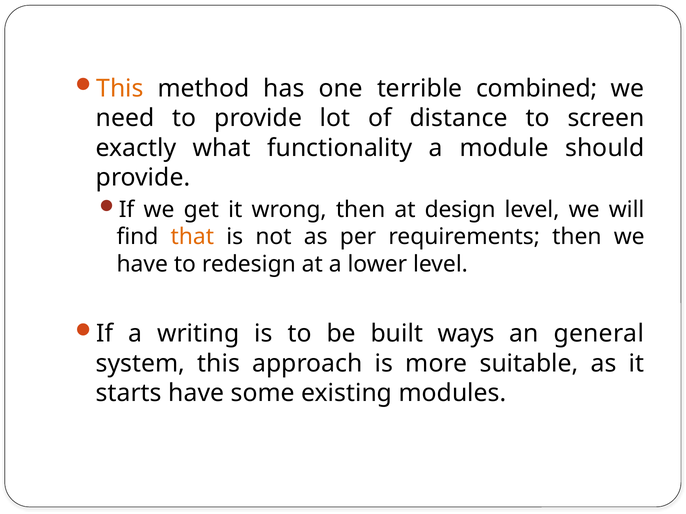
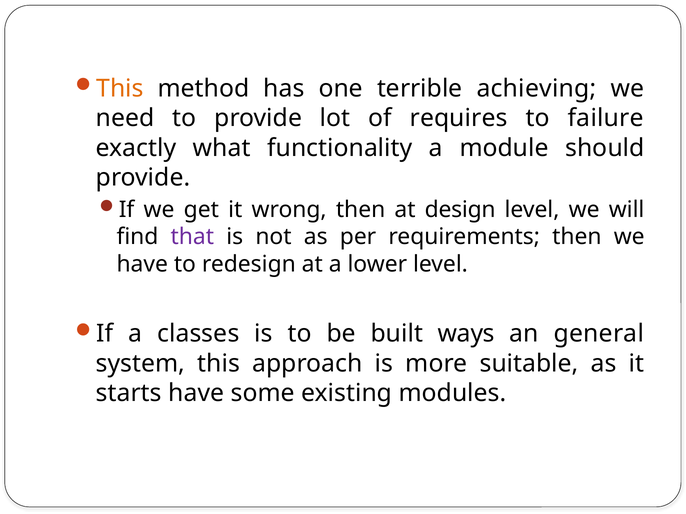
combined: combined -> achieving (536, 89)
distance: distance -> requires (459, 118)
screen: screen -> failure (606, 118)
that colour: orange -> purple (192, 237)
writing: writing -> classes (198, 334)
